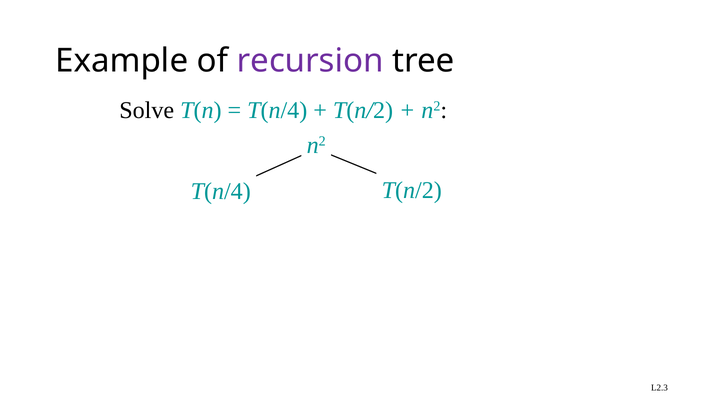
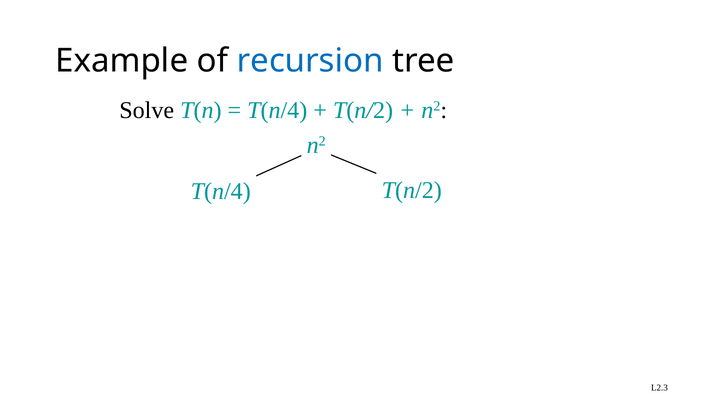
recursion colour: purple -> blue (310, 61)
